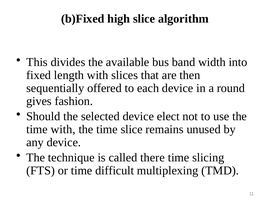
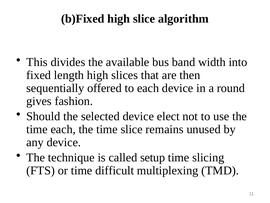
length with: with -> high (98, 75)
time with: with -> each (63, 129)
there: there -> setup (153, 157)
